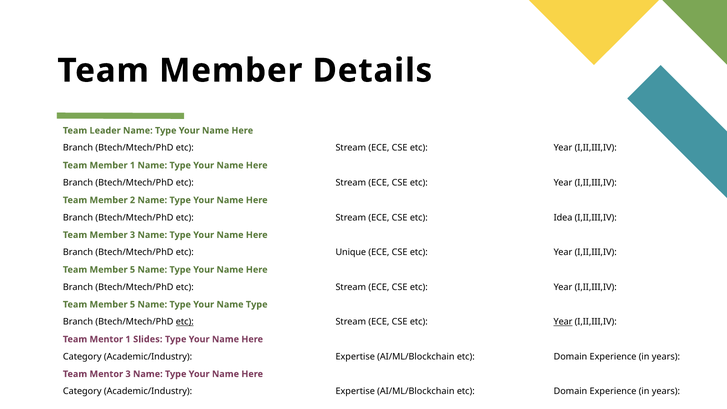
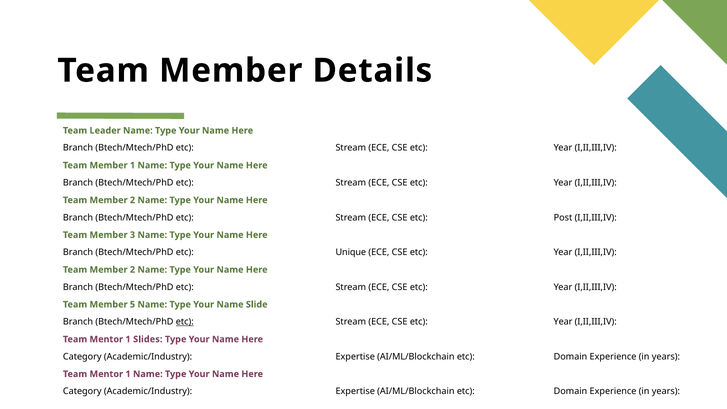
Idea: Idea -> Post (563, 217)
5: 5 -> 2 (133, 270)
Your Name Type: Type -> Slide (257, 304)
Year underline: present -> none (563, 322)
3: 3 -> 1 (128, 374)
